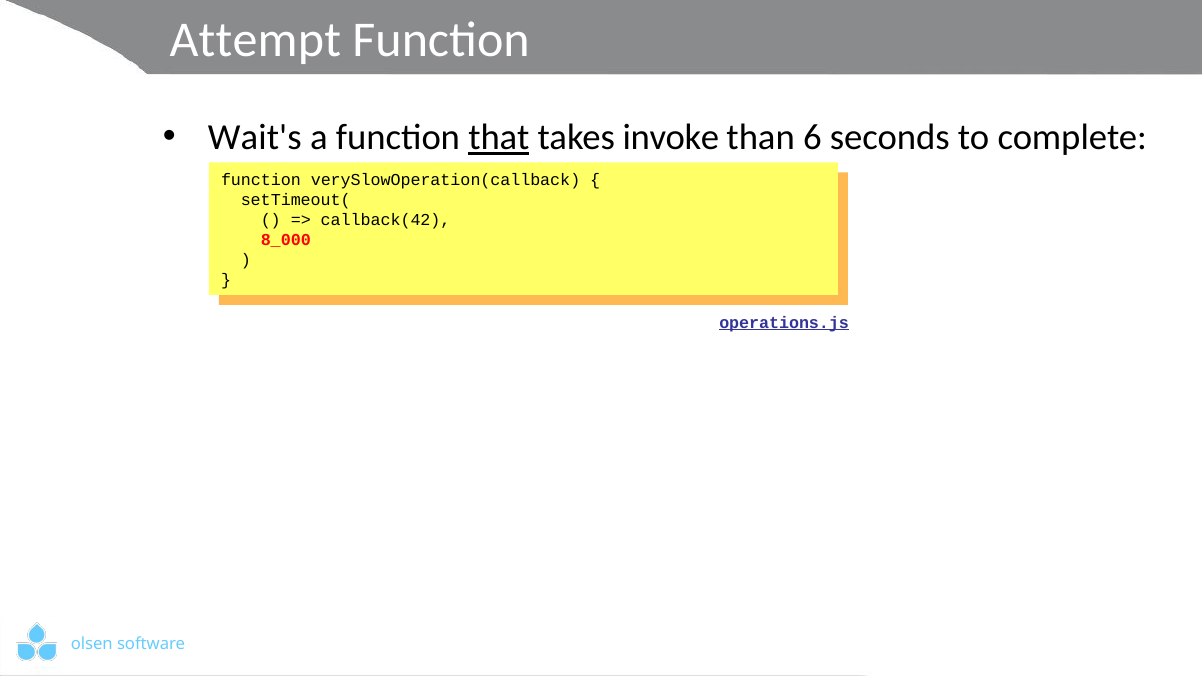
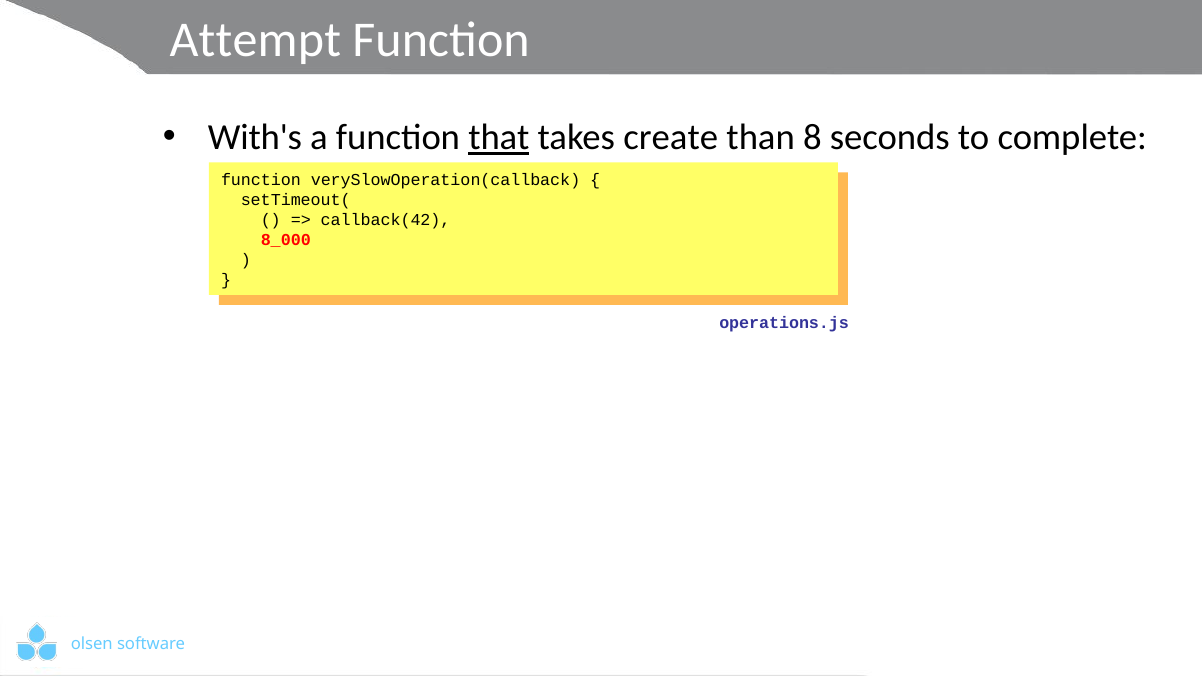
Wait's: Wait's -> With's (255, 138)
invoke: invoke -> create (671, 138)
6: 6 -> 8 (812, 138)
operations.js underline: present -> none (784, 323)
